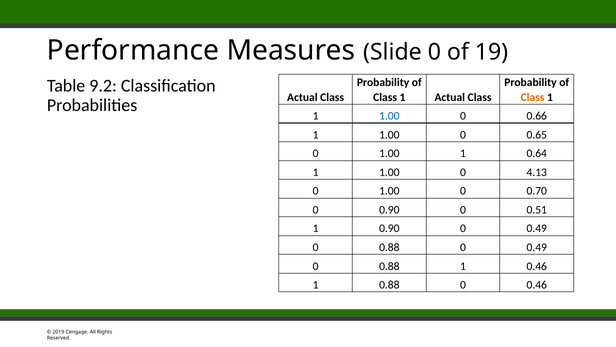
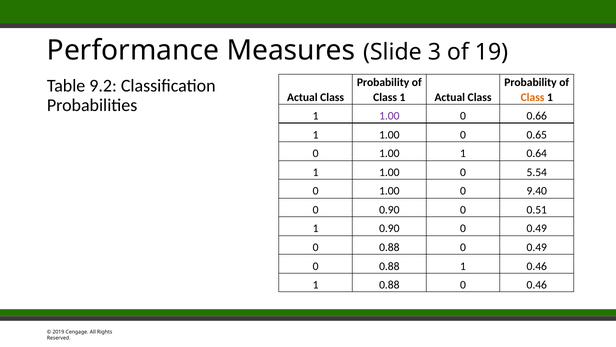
Slide 0: 0 -> 3 (434, 52)
1.00 colour: blue -> purple (389, 116)
4.13: 4.13 -> 5.54 (537, 172)
0.70: 0.70 -> 9.40 (537, 191)
